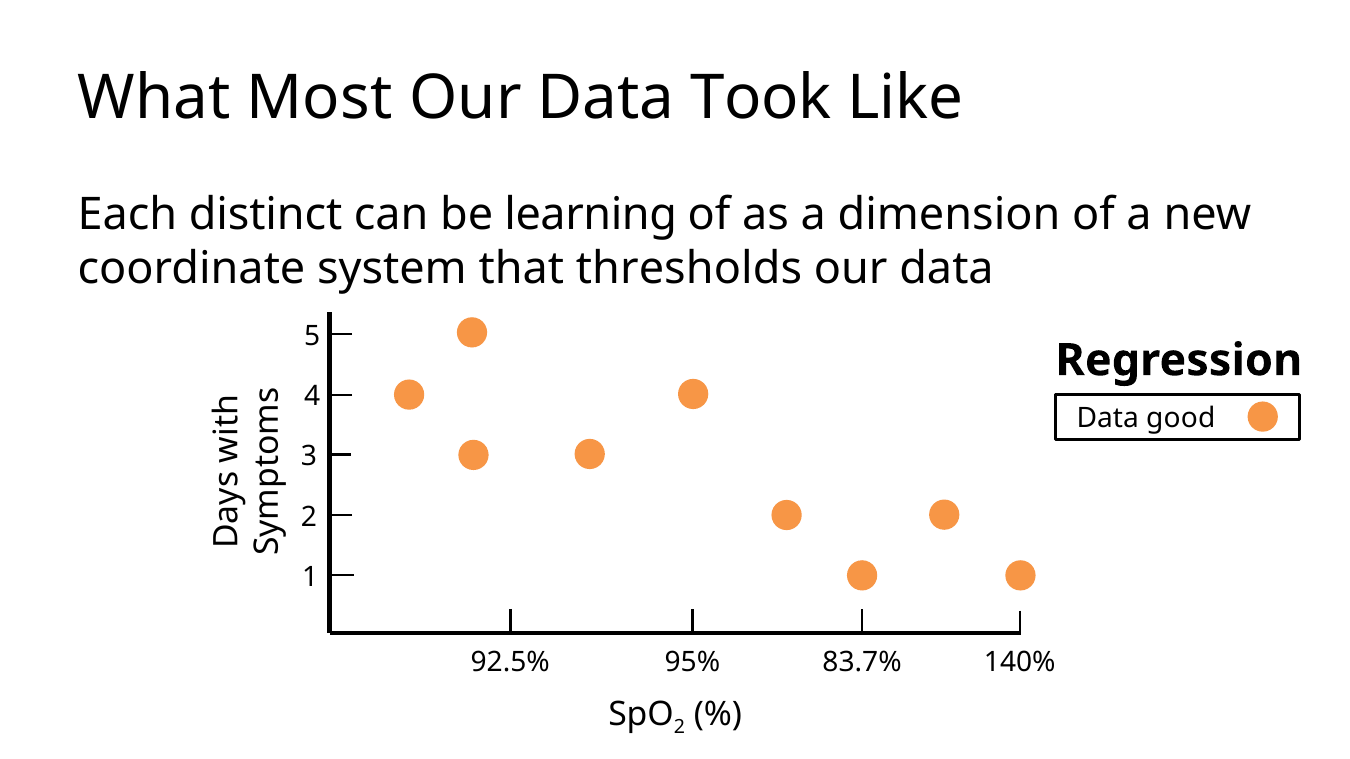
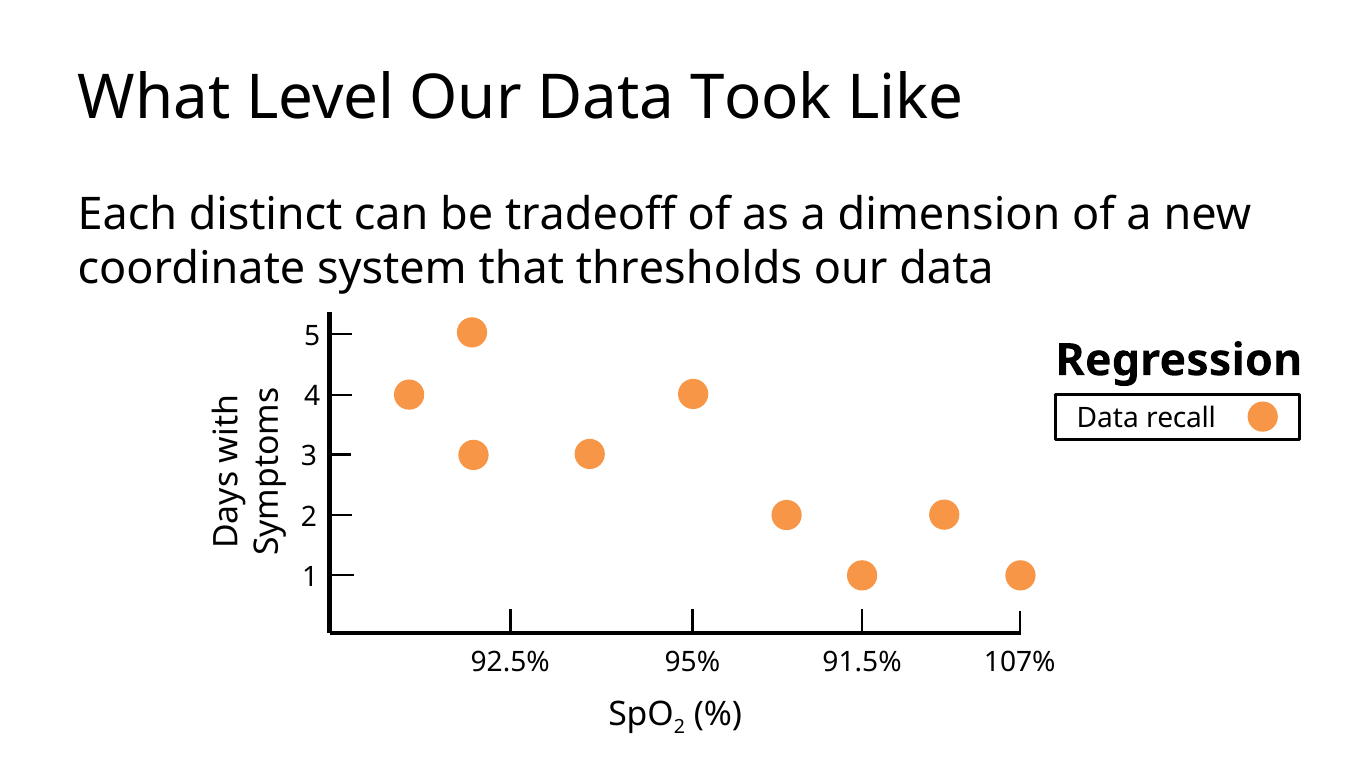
Most: Most -> Level (320, 98)
learning: learning -> tradeoff (590, 215)
good: good -> recall (1181, 419)
140%: 140% -> 107% (1020, 662)
83.7%: 83.7% -> 91.5% (862, 663)
